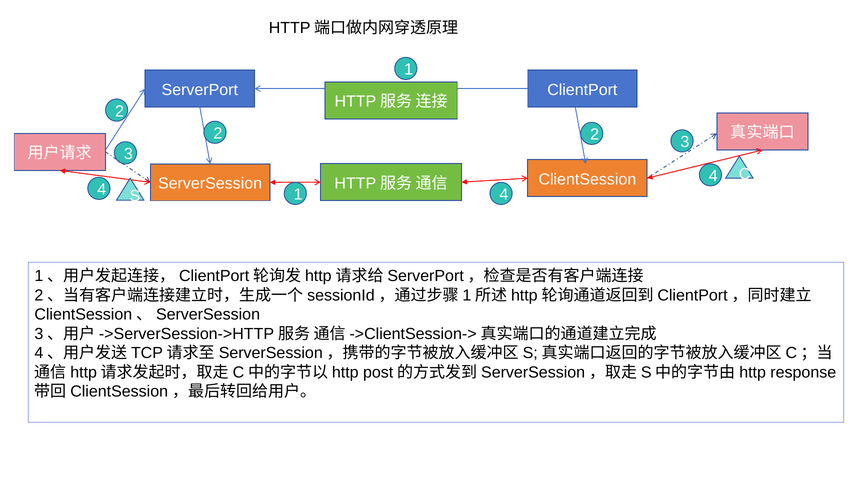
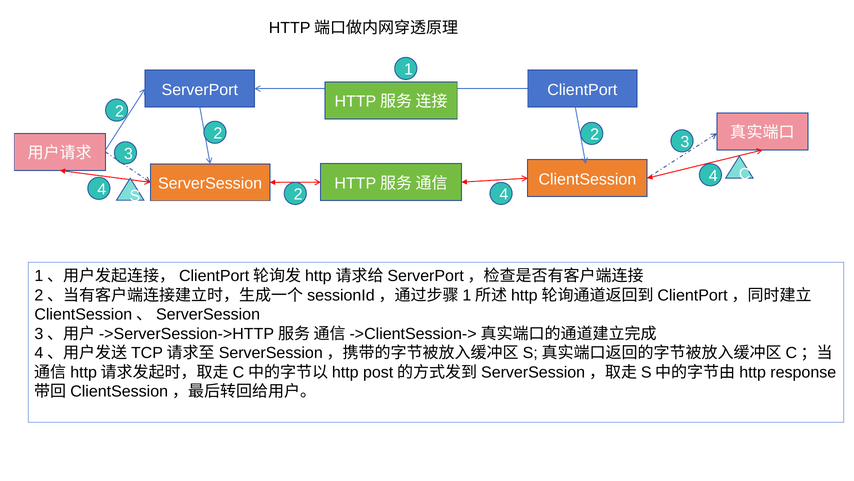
4 1: 1 -> 2 (298, 194)
